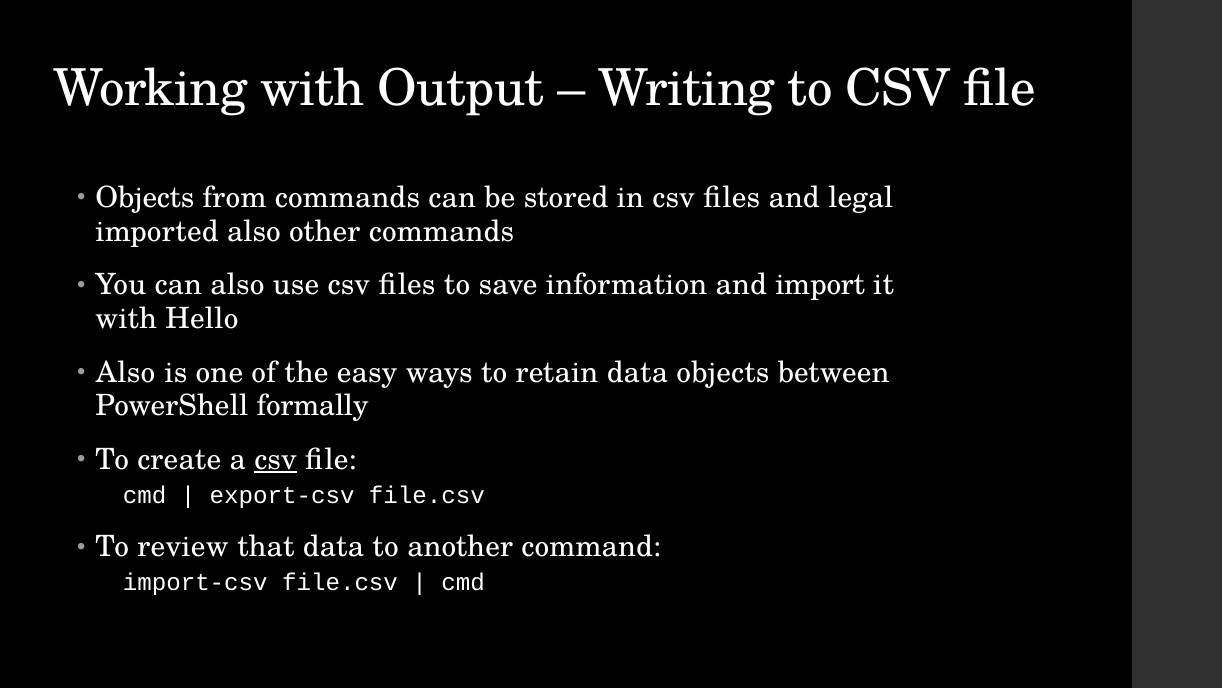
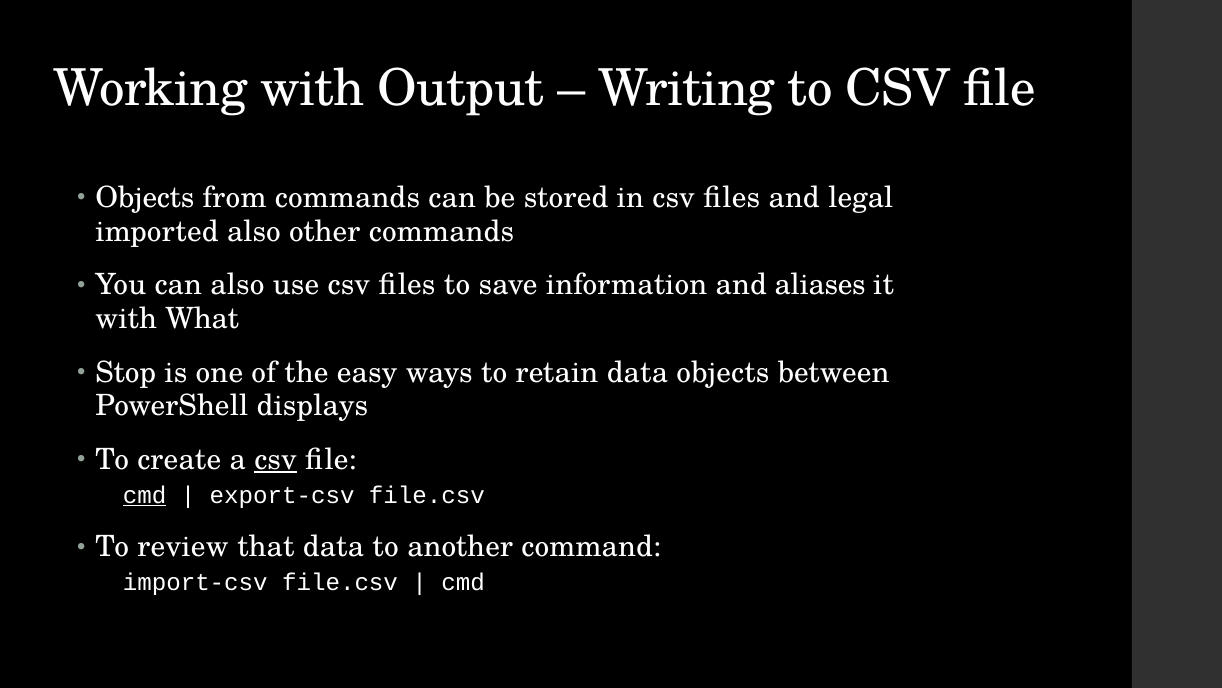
import: import -> aliases (820, 285)
Hello: Hello -> What (202, 318)
Also: Also -> Stop (126, 372)
formally: formally -> displays (312, 405)
cmd underline: none -> present (145, 495)
